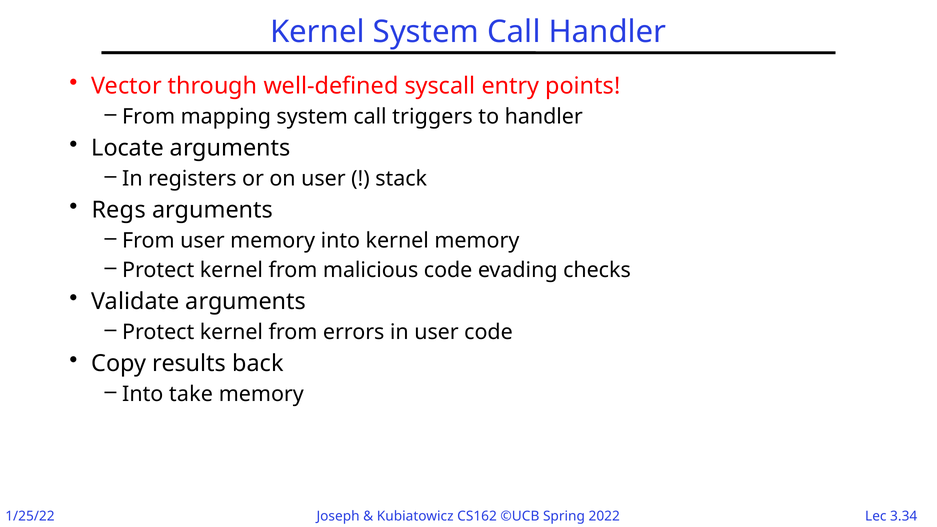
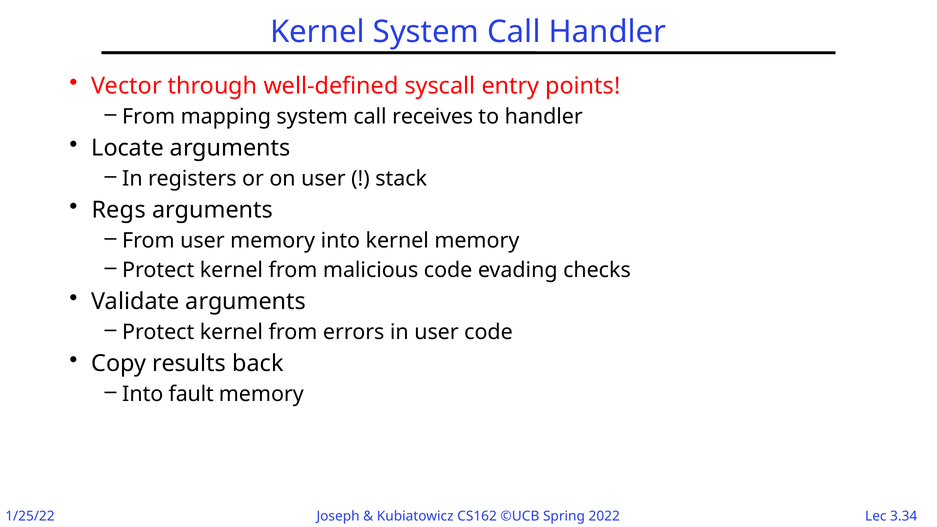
triggers: triggers -> receives (433, 117)
take: take -> fault (191, 394)
